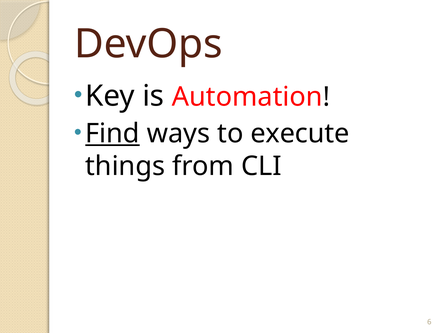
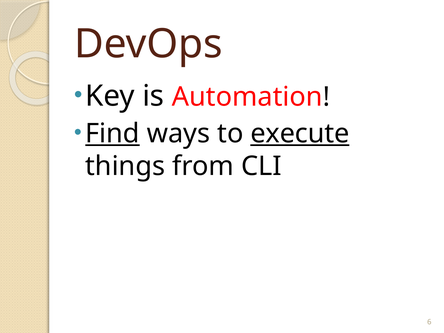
execute underline: none -> present (300, 134)
